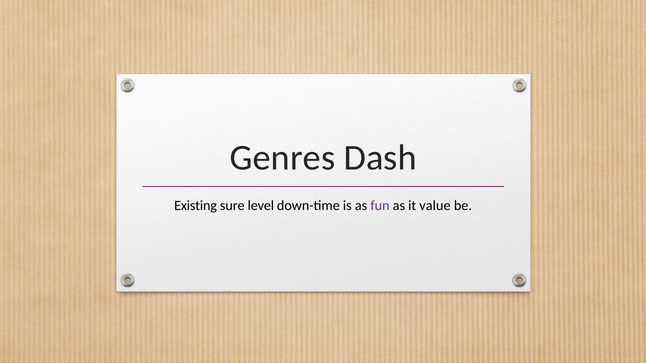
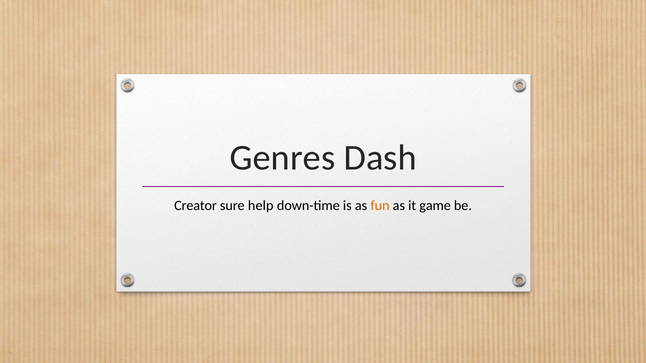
Existing: Existing -> Creator (196, 206)
level: level -> help (261, 206)
fun colour: purple -> orange (380, 206)
value: value -> game (435, 206)
